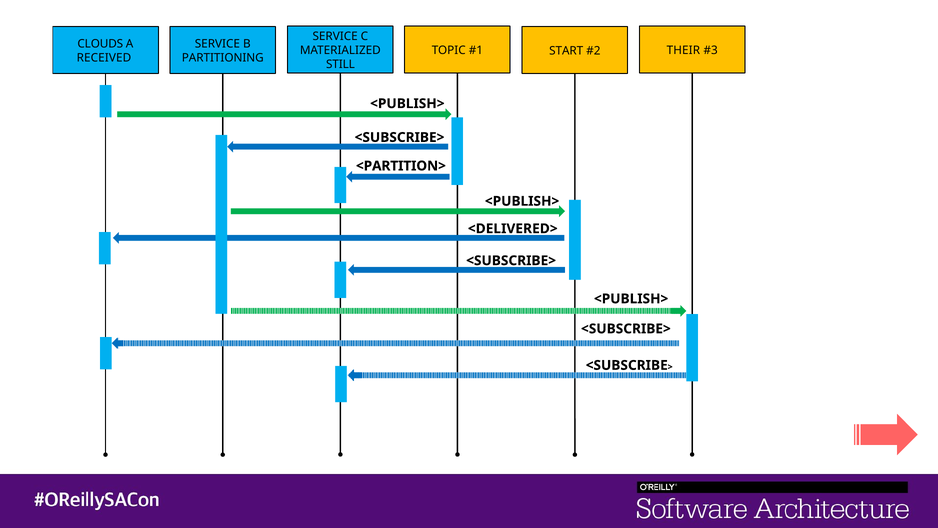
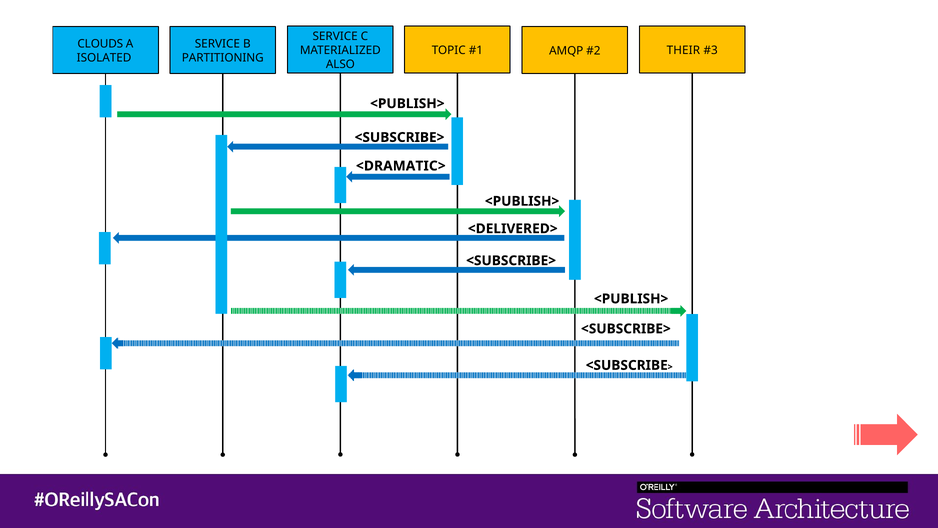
START: START -> AMQP (566, 51)
RECEIVED: RECEIVED -> ISOLATED (104, 58)
STILL: STILL -> ALSO (340, 65)
<PARTITION>: <PARTITION> -> <DRAMATIC> (401, 166)
